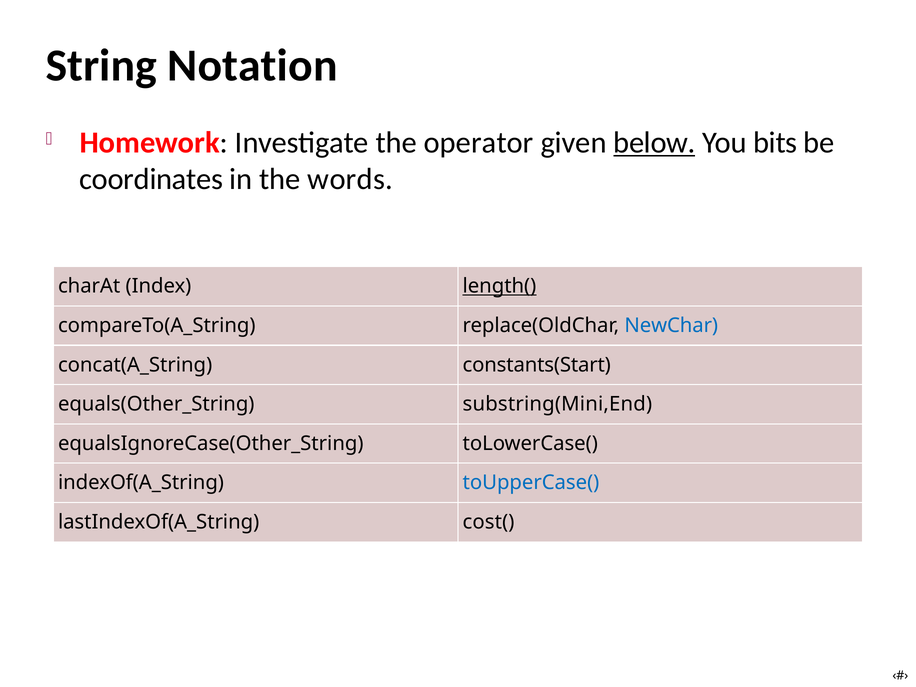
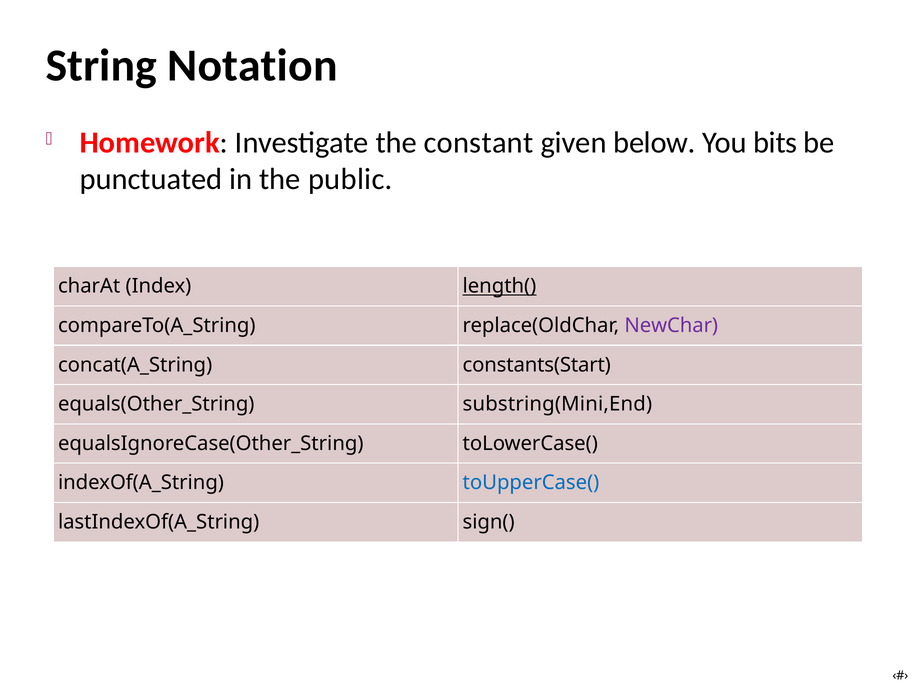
operator: operator -> constant (479, 143)
below underline: present -> none (654, 143)
coordinates: coordinates -> punctuated (151, 179)
words: words -> public (350, 179)
NewChar colour: blue -> purple (671, 326)
cost(: cost( -> sign( (489, 522)
